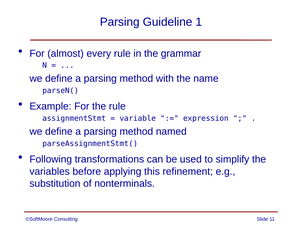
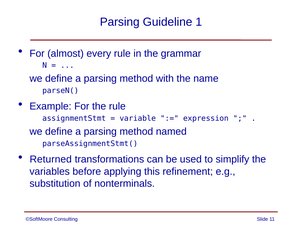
Following: Following -> Returned (51, 159)
